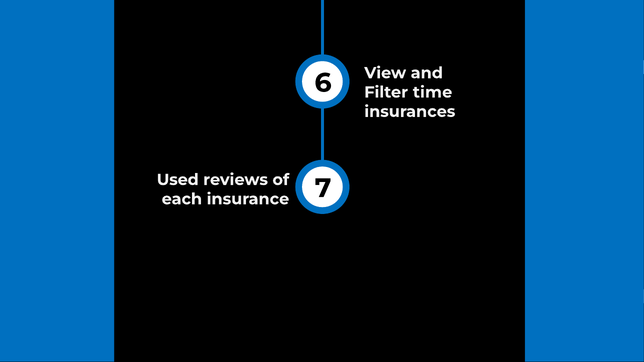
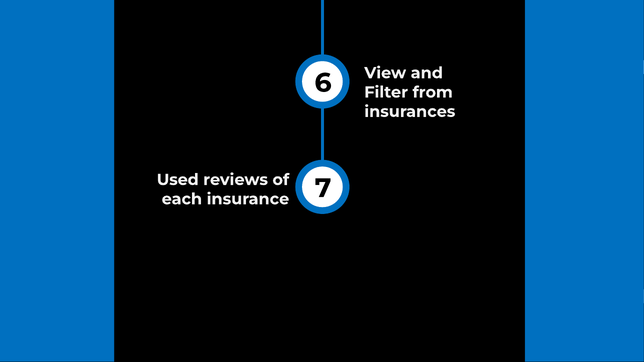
time: time -> from (433, 92)
